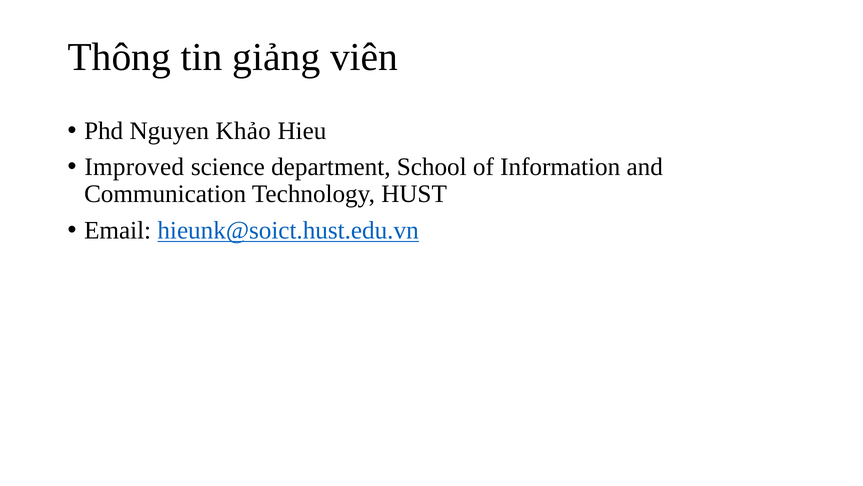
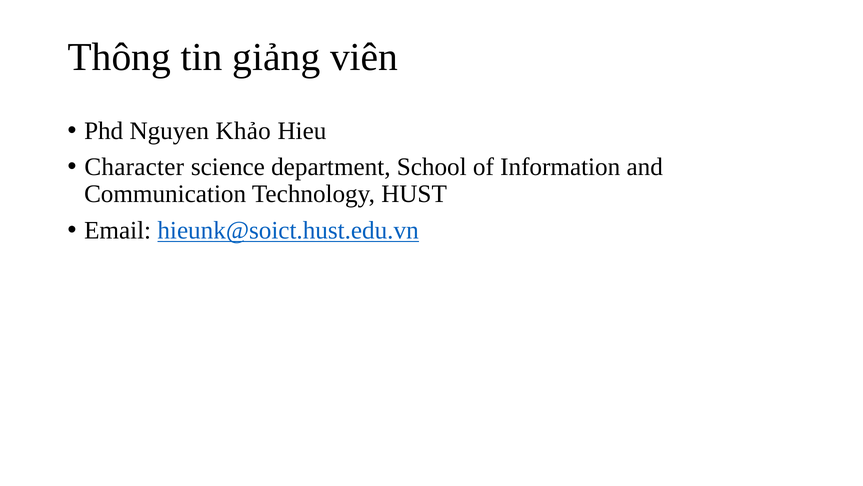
Improved: Improved -> Character (134, 167)
